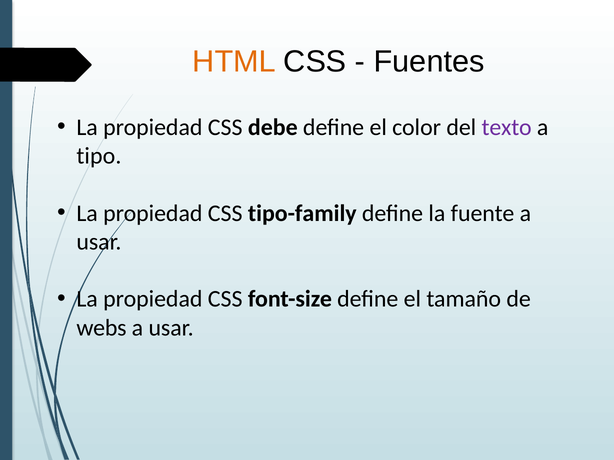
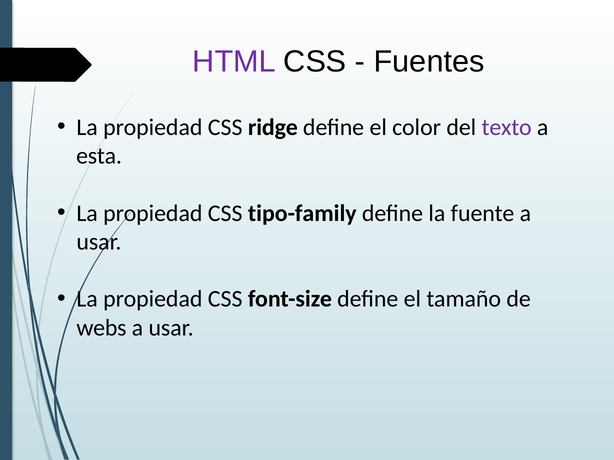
HTML colour: orange -> purple (234, 62)
debe: debe -> ridge (273, 127)
tipo: tipo -> esta (99, 156)
